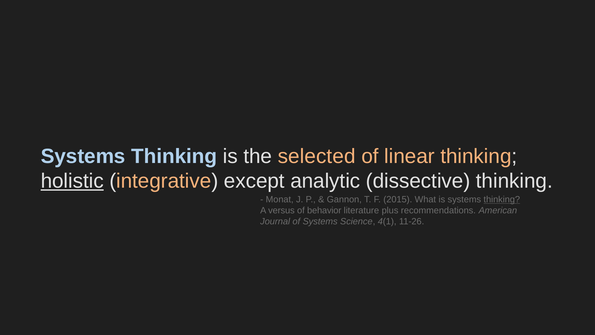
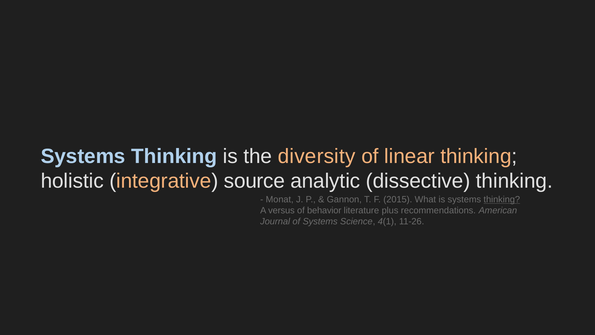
selected: selected -> diversity (317, 156)
holistic underline: present -> none (72, 181)
except: except -> source (254, 181)
